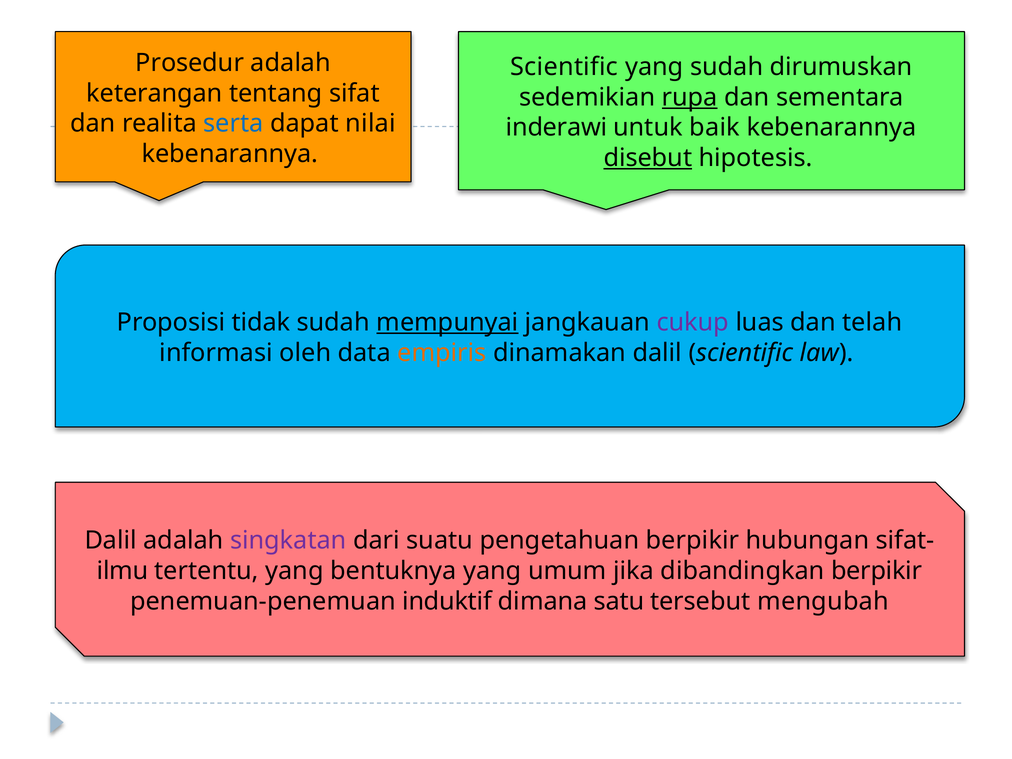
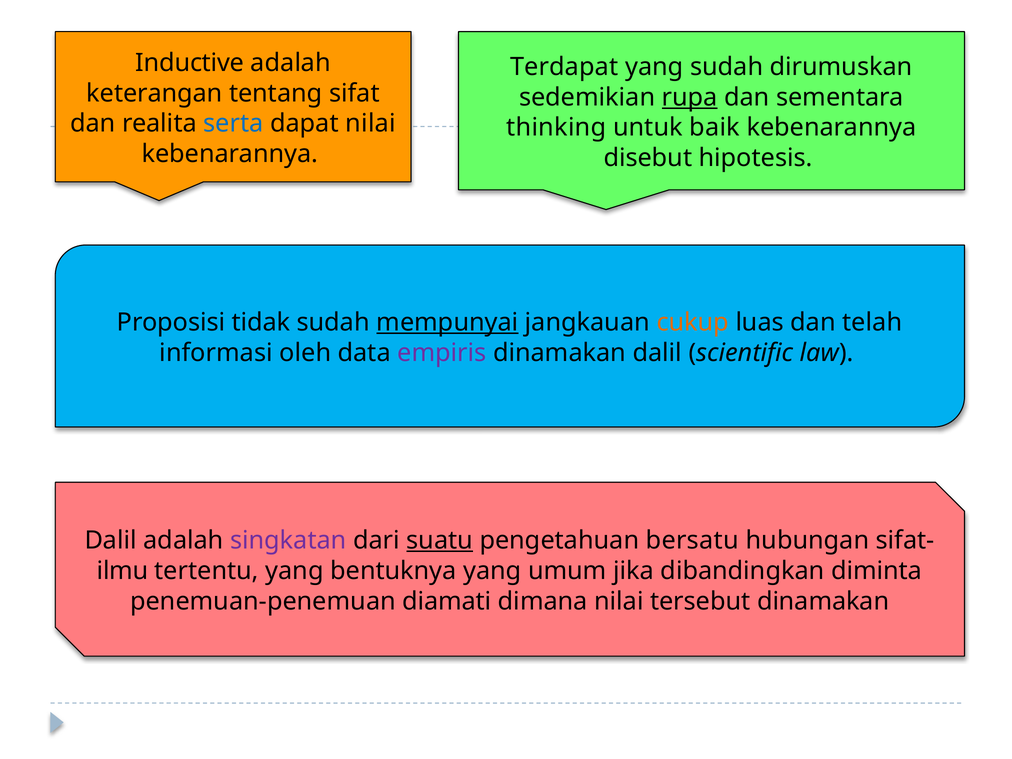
Prosedur: Prosedur -> Inductive (190, 63)
Scientific: Scientific -> Terdapat (564, 67)
inderawi: inderawi -> thinking (556, 128)
disebut underline: present -> none (648, 158)
cukup colour: purple -> orange (693, 323)
empiris colour: orange -> purple (442, 353)
suatu underline: none -> present (440, 541)
pengetahuan berpikir: berpikir -> bersatu (692, 541)
dibandingkan berpikir: berpikir -> diminta (876, 571)
induktif: induktif -> diamati (447, 601)
dimana satu: satu -> nilai (619, 601)
tersebut mengubah: mengubah -> dinamakan (823, 601)
